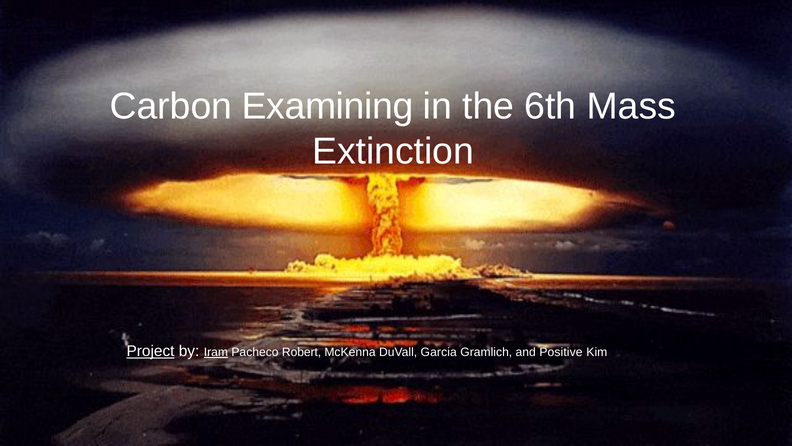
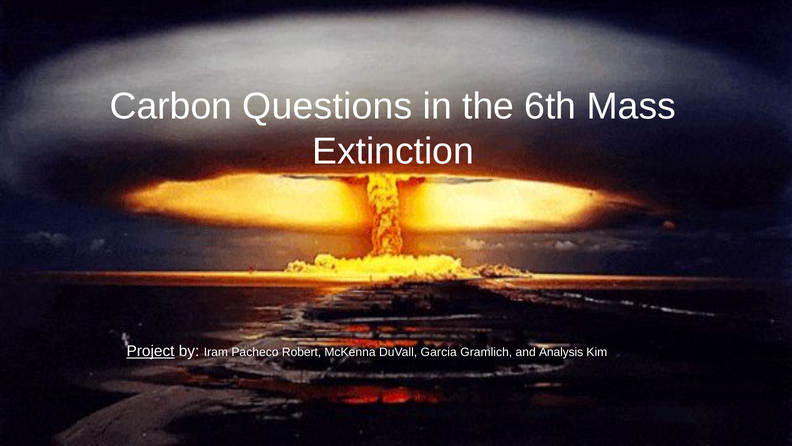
Examining: Examining -> Questions (327, 106)
Iram underline: present -> none (216, 352)
Positive: Positive -> Analysis (561, 352)
